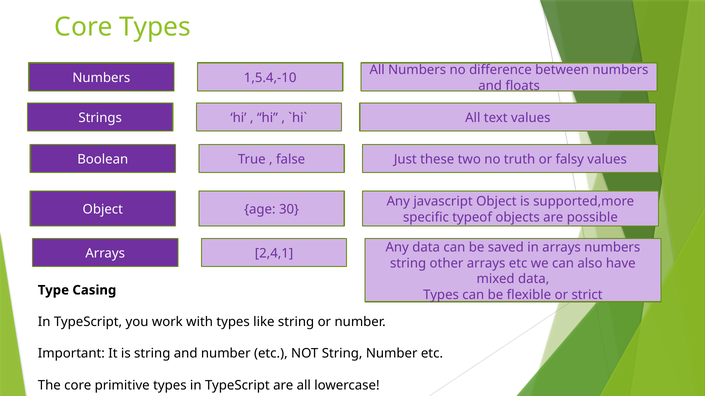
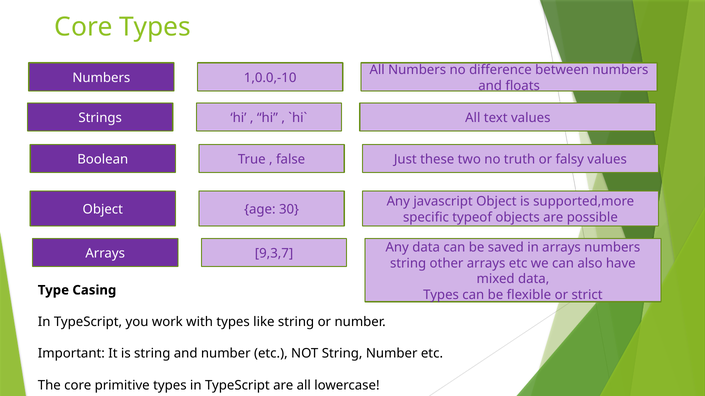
1,5.4,-10: 1,5.4,-10 -> 1,0.0,-10 (270, 78)
2,4,1: 2,4,1 -> 9,3,7 (274, 254)
